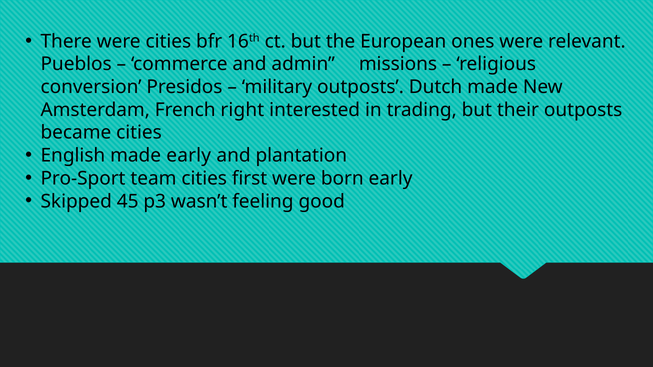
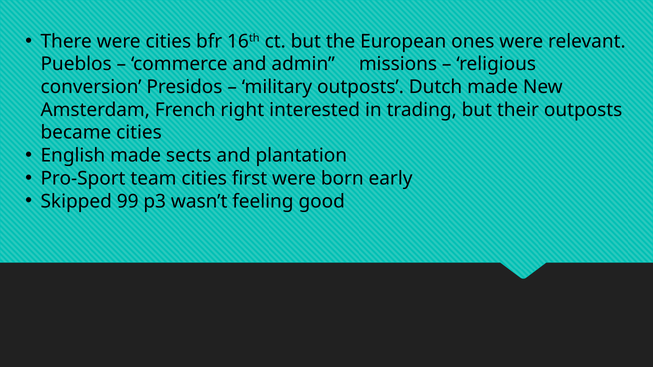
made early: early -> sects (189, 156)
45: 45 -> 99 (128, 201)
